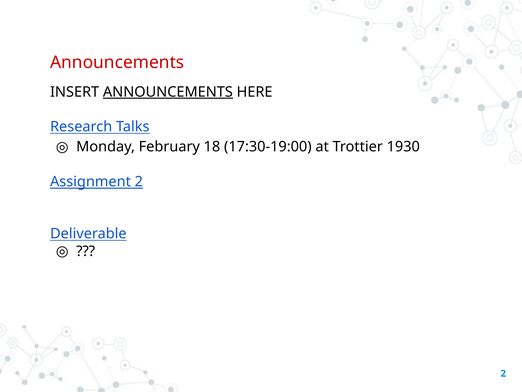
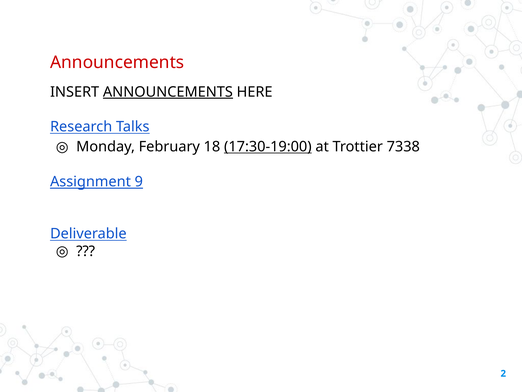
17:30-19:00 underline: none -> present (268, 147)
1930: 1930 -> 7338 (403, 147)
Assignment 2: 2 -> 9 (139, 181)
